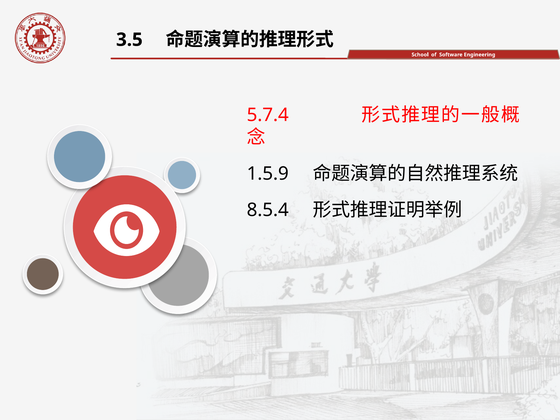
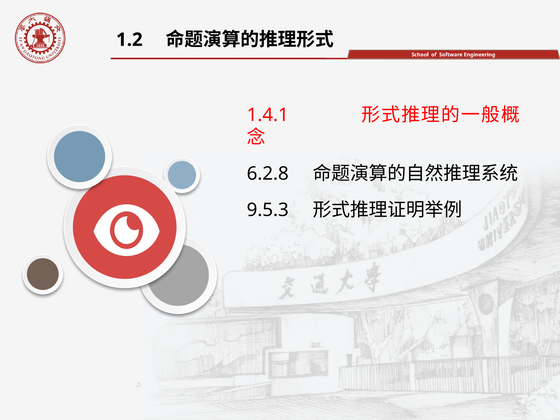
3.5: 3.5 -> 1.2 (129, 40)
5.7.4: 5.7.4 -> 1.4.1 (268, 115)
1.5.9: 1.5.9 -> 6.2.8 (268, 174)
8.5.4: 8.5.4 -> 9.5.3 (268, 210)
